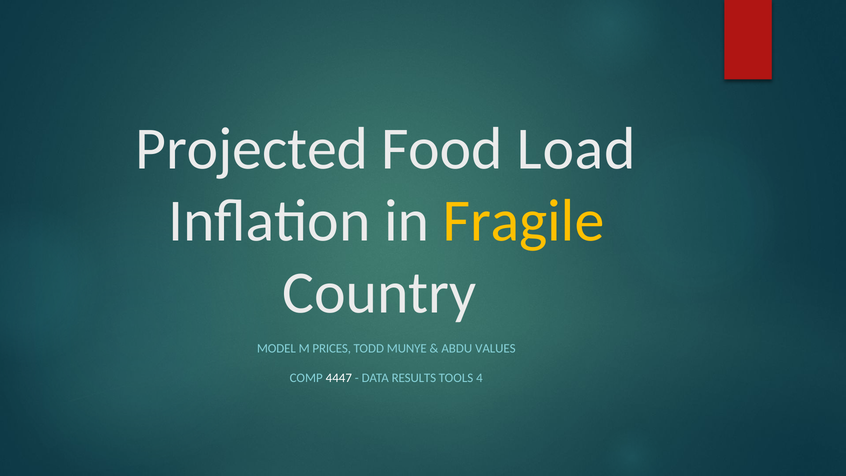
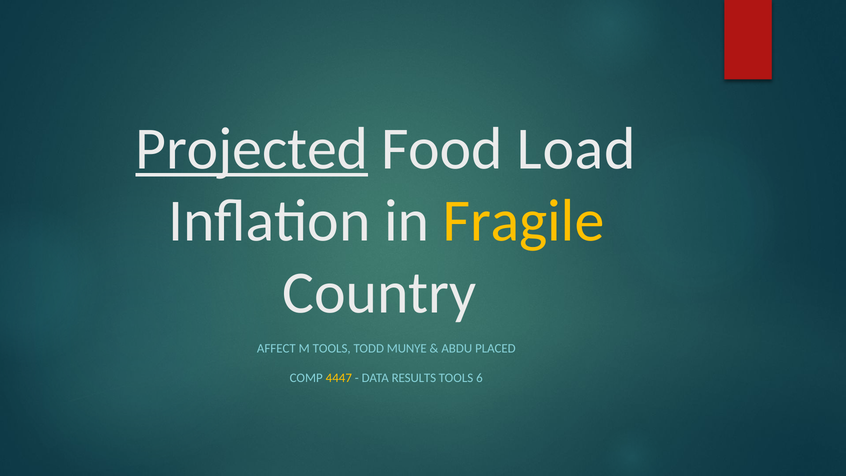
Projected underline: none -> present (252, 149)
MODEL: MODEL -> AFFECT (276, 349)
M PRICES: PRICES -> TOOLS (332, 349)
VALUES: VALUES -> PLACED (495, 349)
4447 colour: white -> yellow (339, 378)
4: 4 -> 6 (479, 378)
